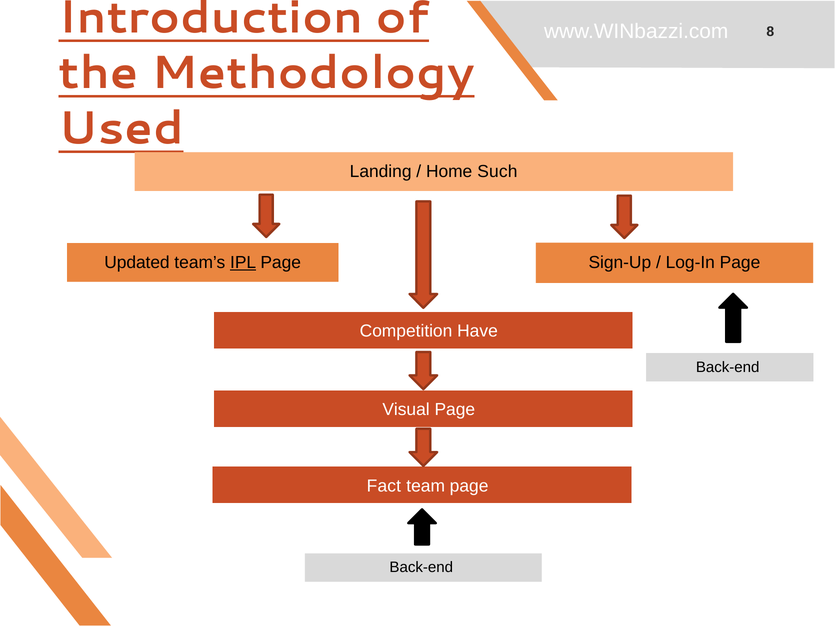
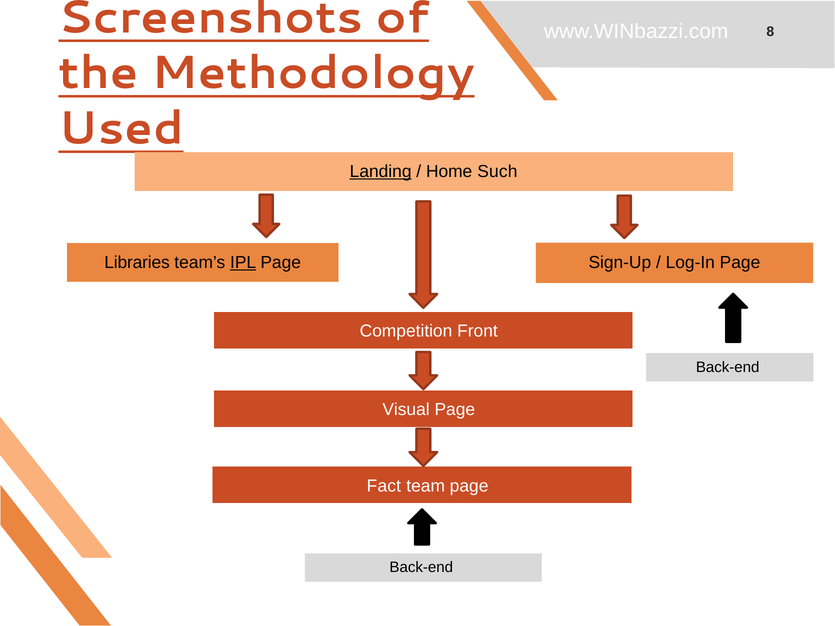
Introduction: Introduction -> Screenshots (211, 17)
Landing underline: none -> present (381, 172)
Updated: Updated -> Libraries (137, 262)
Have: Have -> Front (477, 331)
